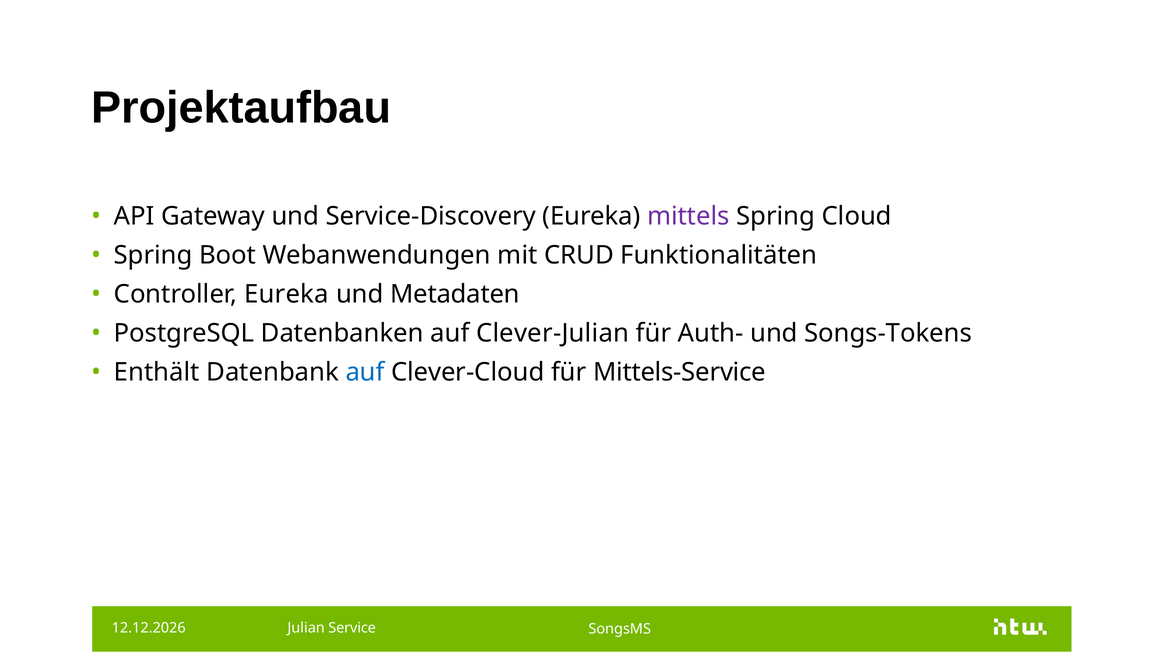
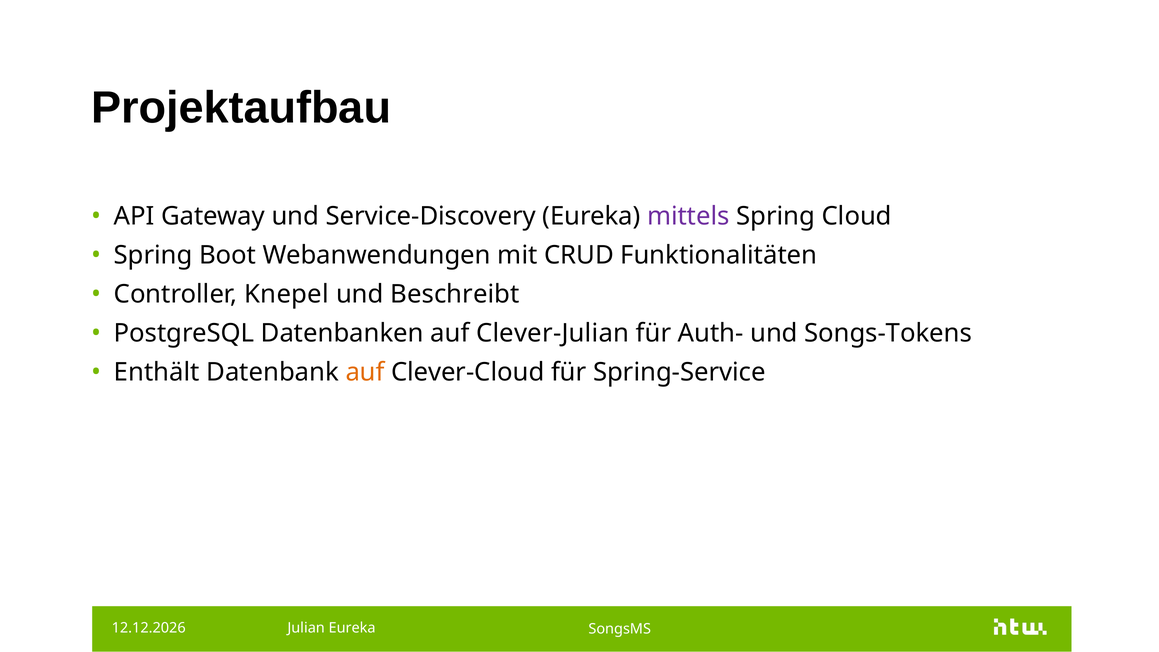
Controller Eureka: Eureka -> Knepel (287, 294)
Metadaten: Metadaten -> Beschreibt (455, 294)
auf colour: blue -> orange (365, 372)
Mittels-Service: Mittels-Service -> Spring-Service (679, 372)
Julian Service: Service -> Eureka (352, 628)
